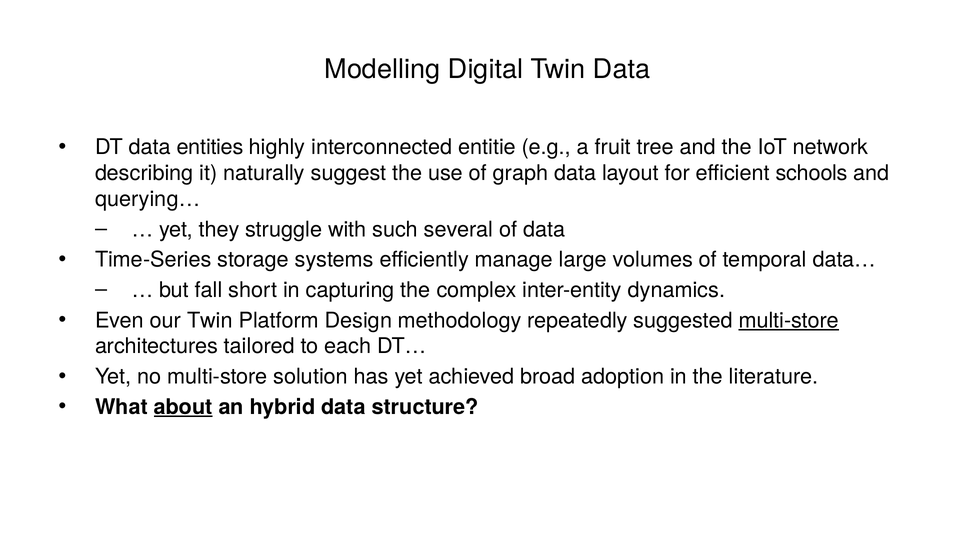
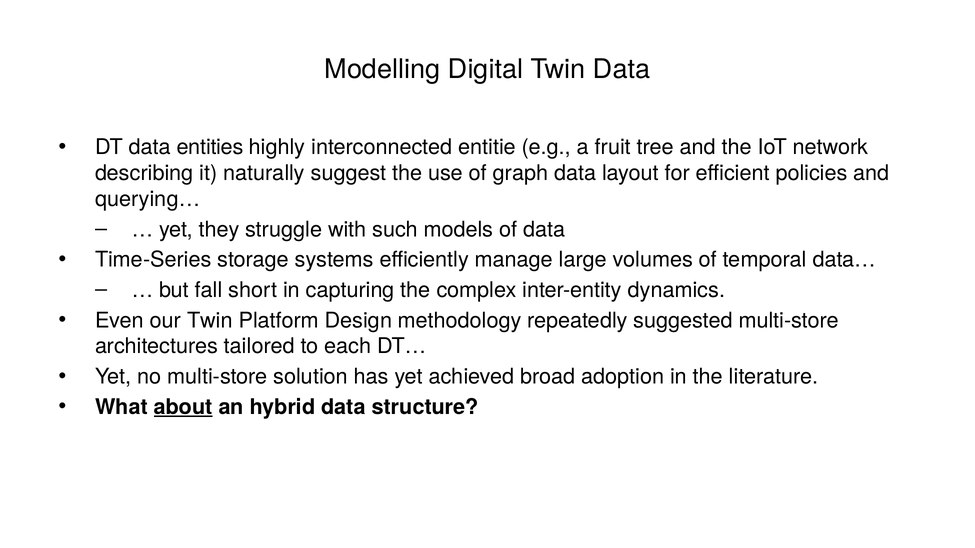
schools: schools -> policies (812, 173)
several: several -> models (459, 230)
multi-store underline: present -> none (789, 321)
